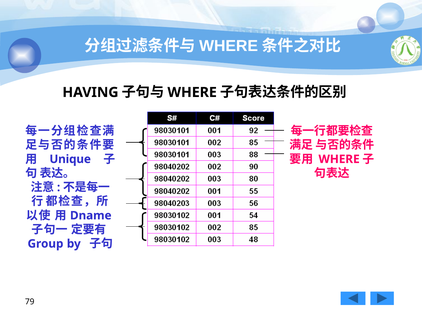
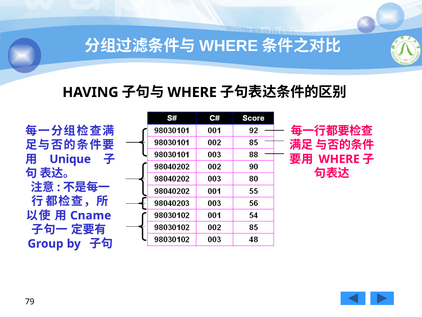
Dname: Dname -> Cname (91, 215)
